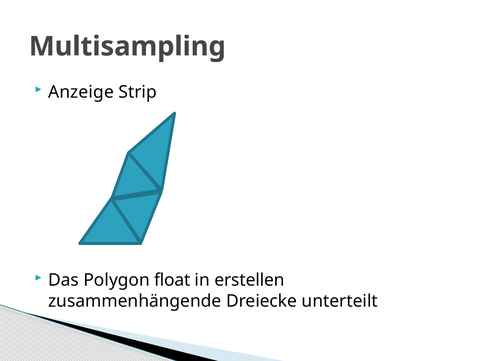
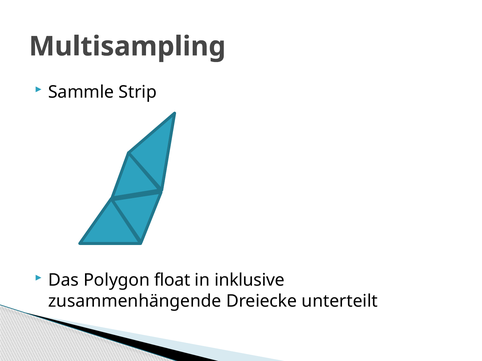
Anzeige: Anzeige -> Sammle (81, 92)
erstellen: erstellen -> inklusive (250, 281)
